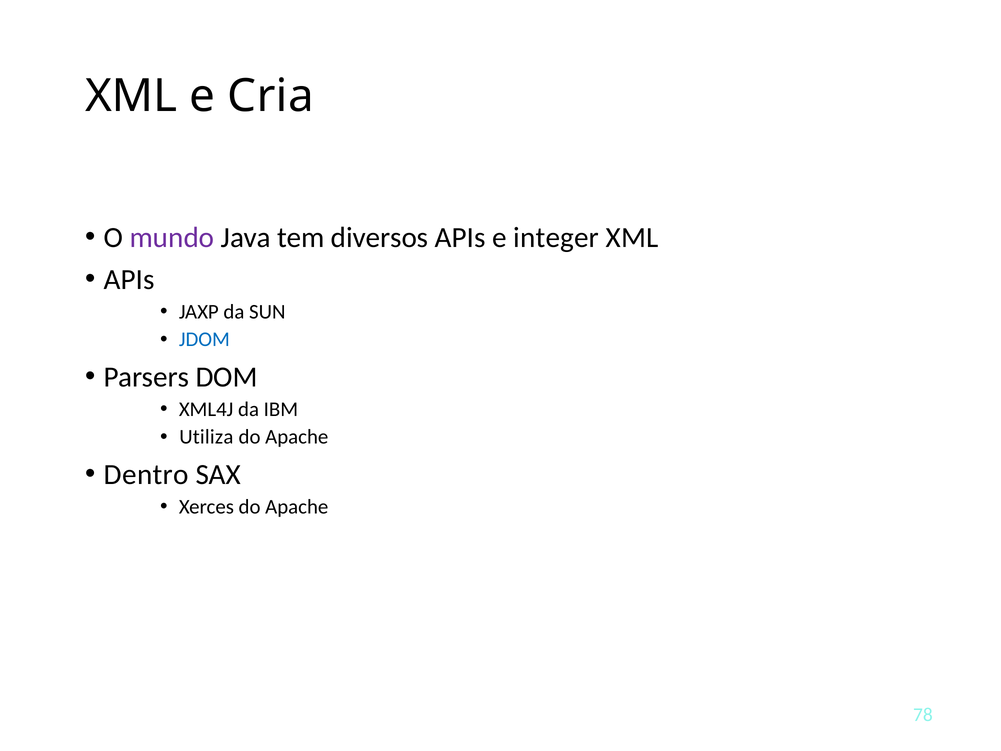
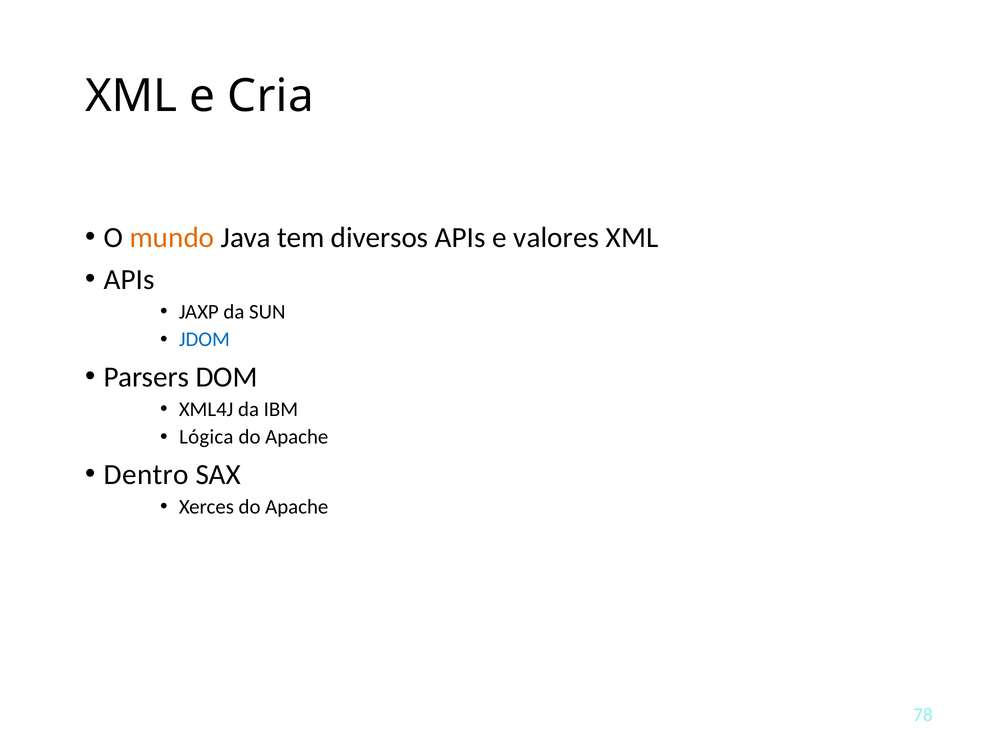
mundo colour: purple -> orange (172, 237)
integer: integer -> valores (556, 237)
Utiliza: Utiliza -> Lógica (206, 437)
